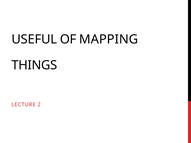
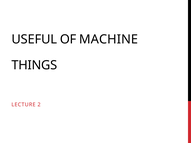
MAPPING: MAPPING -> MACHINE (109, 39)
